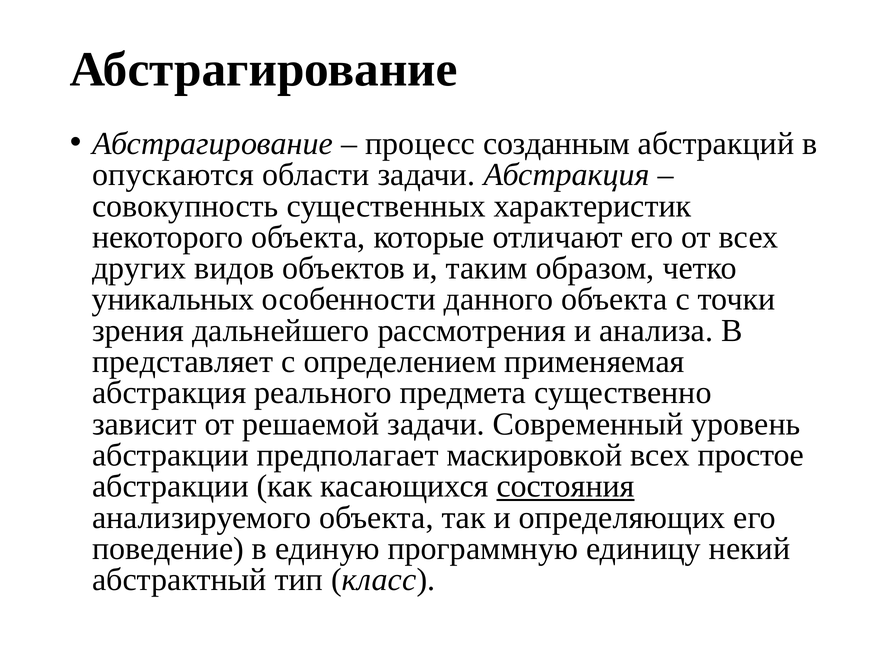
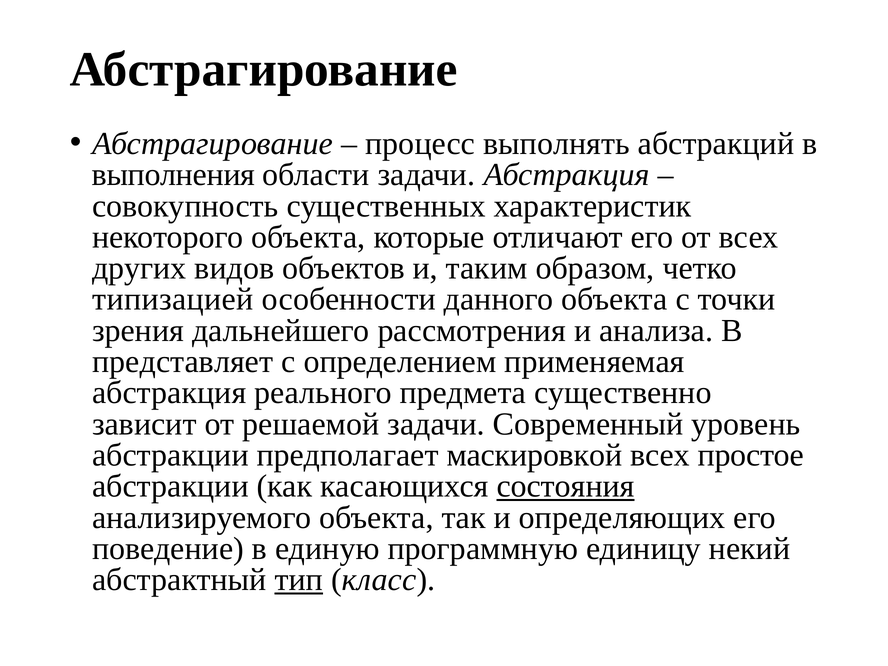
созданным: созданным -> выполнять (556, 144)
опускаются: опускаются -> выполнения (173, 175)
уникальных: уникальных -> типизацией (173, 299)
тип underline: none -> present (299, 580)
